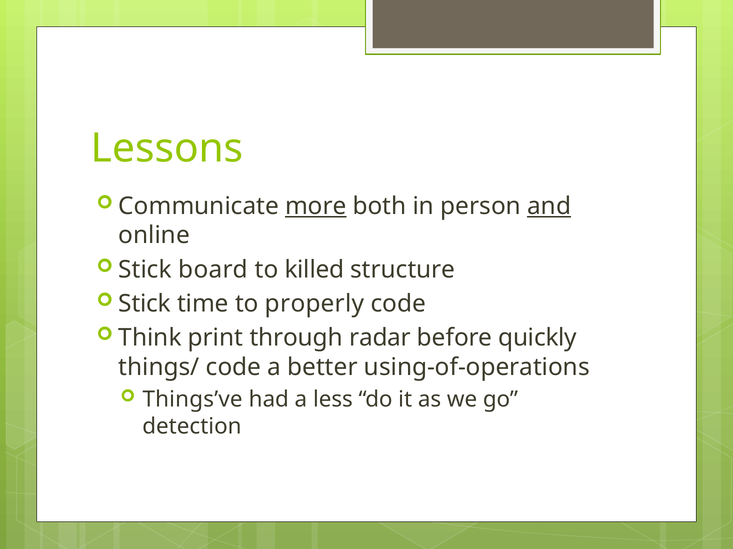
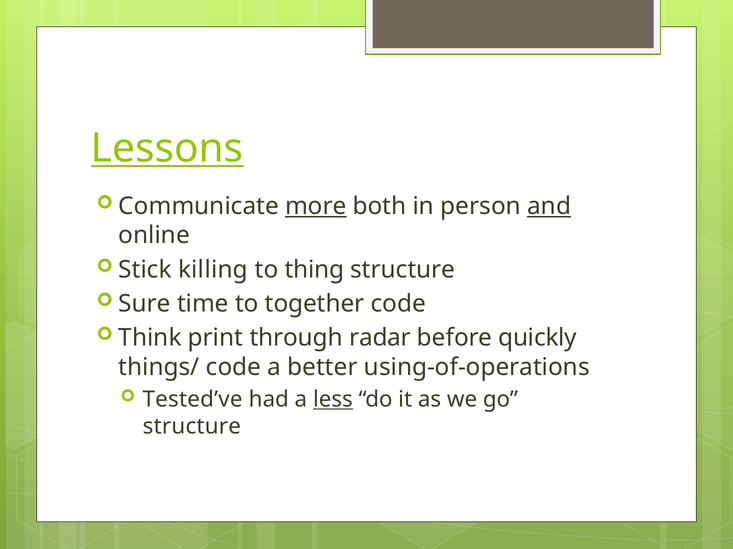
Lessons underline: none -> present (167, 149)
board: board -> killing (213, 270)
killed: killed -> thing (314, 270)
Stick: Stick -> Sure (145, 304)
properly: properly -> together (315, 304)
Things’ve: Things’ve -> Tested’ve (193, 400)
less underline: none -> present (333, 400)
detection: detection -> structure (192, 427)
